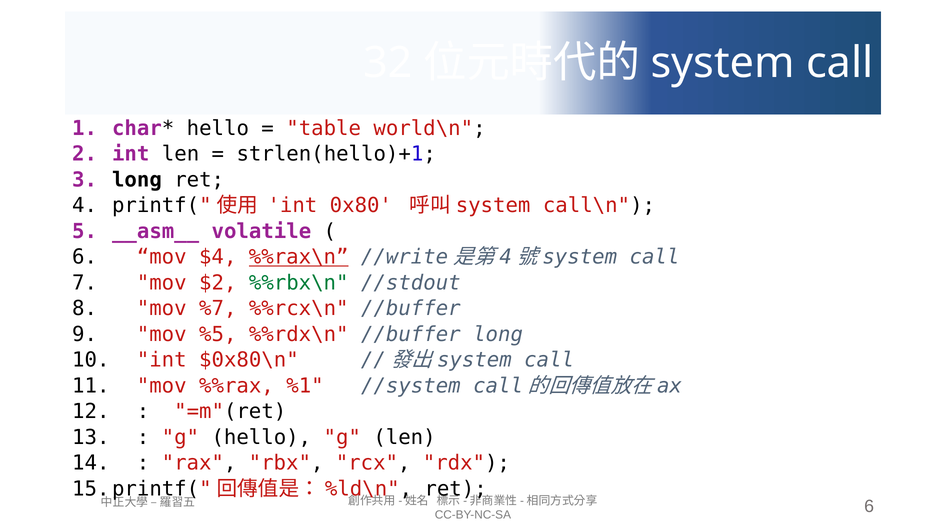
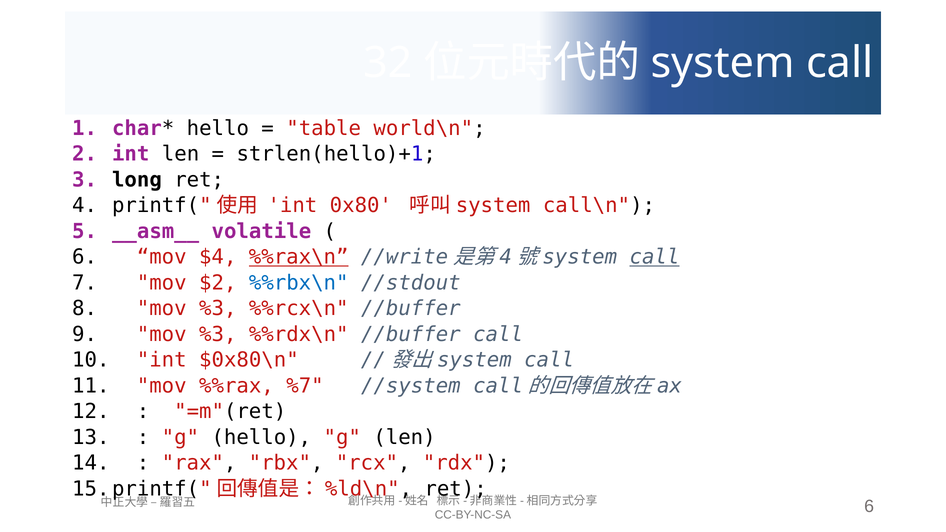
call underline: none -> present (654, 257)
%%rbx\n colour: green -> blue (299, 283)
%7: %7 -> %3 (218, 309)
%5: %5 -> %3 (218, 334)
//buffer long: long -> call (498, 334)
%1: %1 -> %7 (305, 386)
